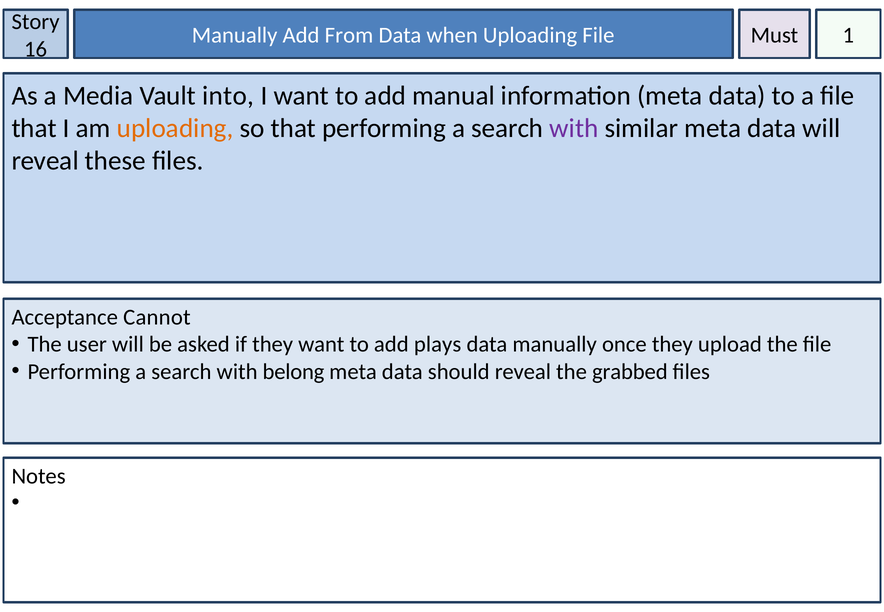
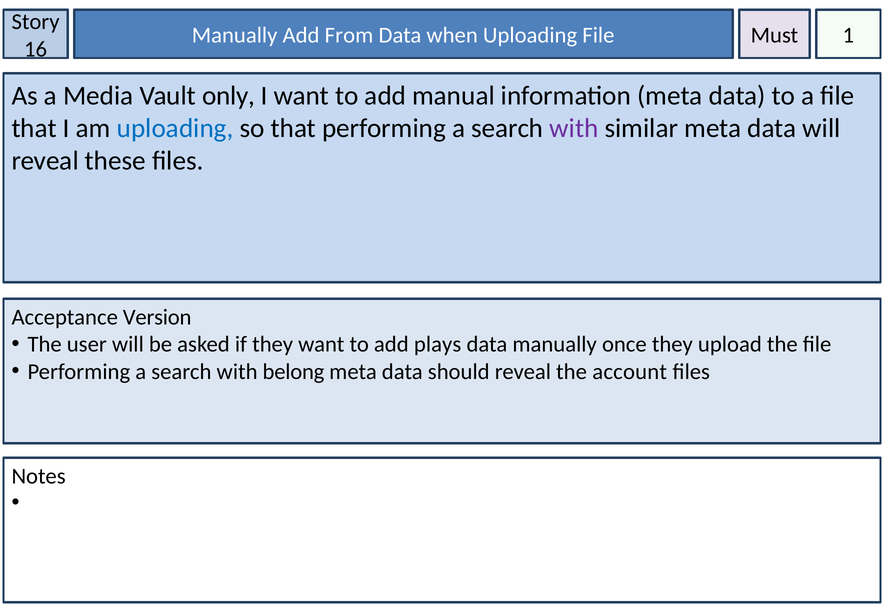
into: into -> only (229, 96)
uploading colour: orange -> blue (175, 128)
Cannot: Cannot -> Version (157, 317)
grabbed: grabbed -> account (630, 372)
